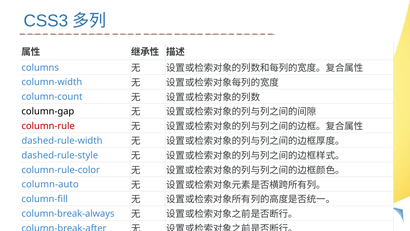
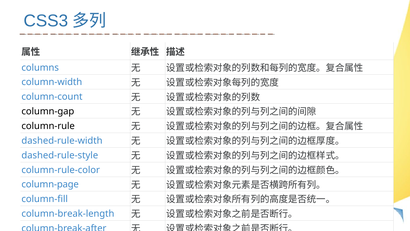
column-rule colour: red -> black (48, 126)
column-auto: column-auto -> column-page (50, 184)
column-break-always: column-break-always -> column-break-length (68, 213)
